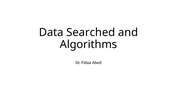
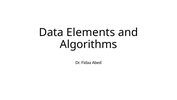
Searched: Searched -> Elements (91, 32)
